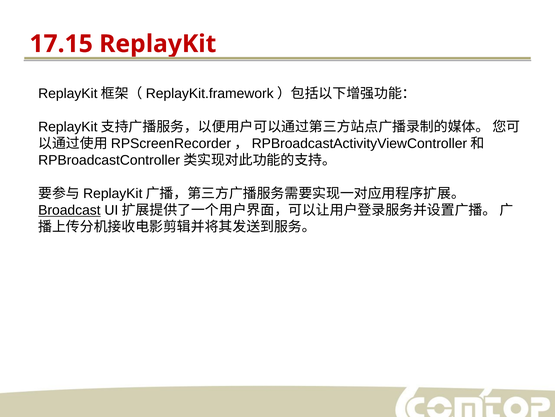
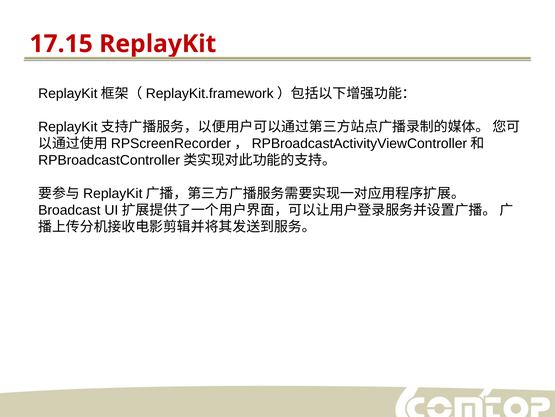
Broadcast underline: present -> none (69, 210)
